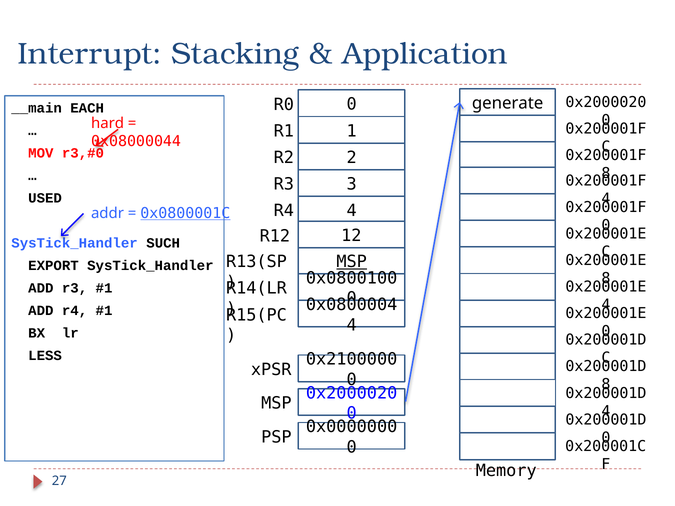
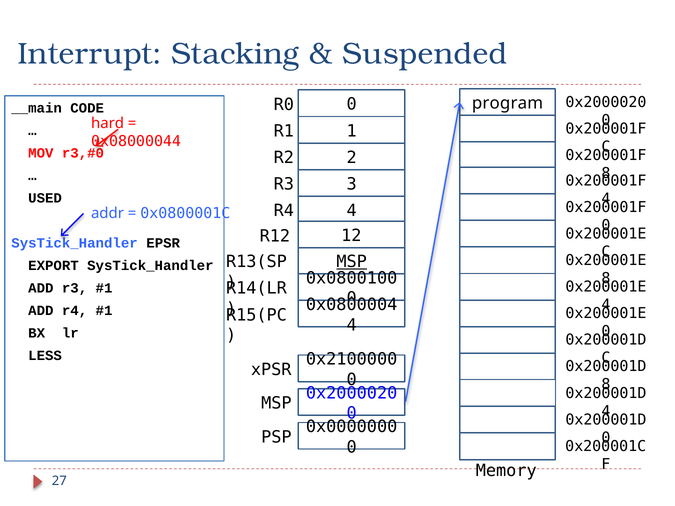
Application: Application -> Suspended (425, 54)
generate: generate -> program (507, 103)
EACH: EACH -> CODE (87, 108)
0x0800001C underline: present -> none (185, 213)
SUCH: SUCH -> EPSR (163, 243)
